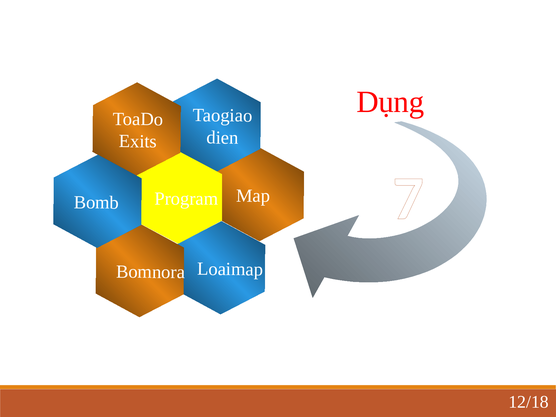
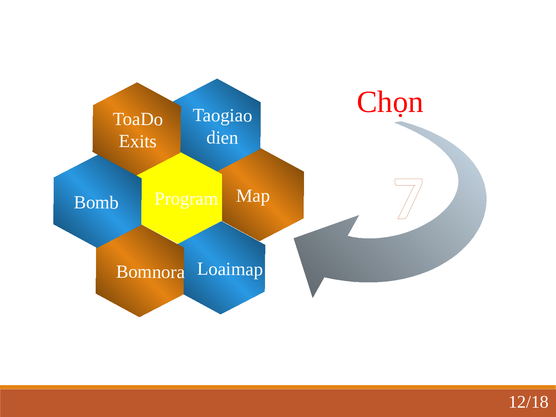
Dụng: Dụng -> Chọn (390, 102)
